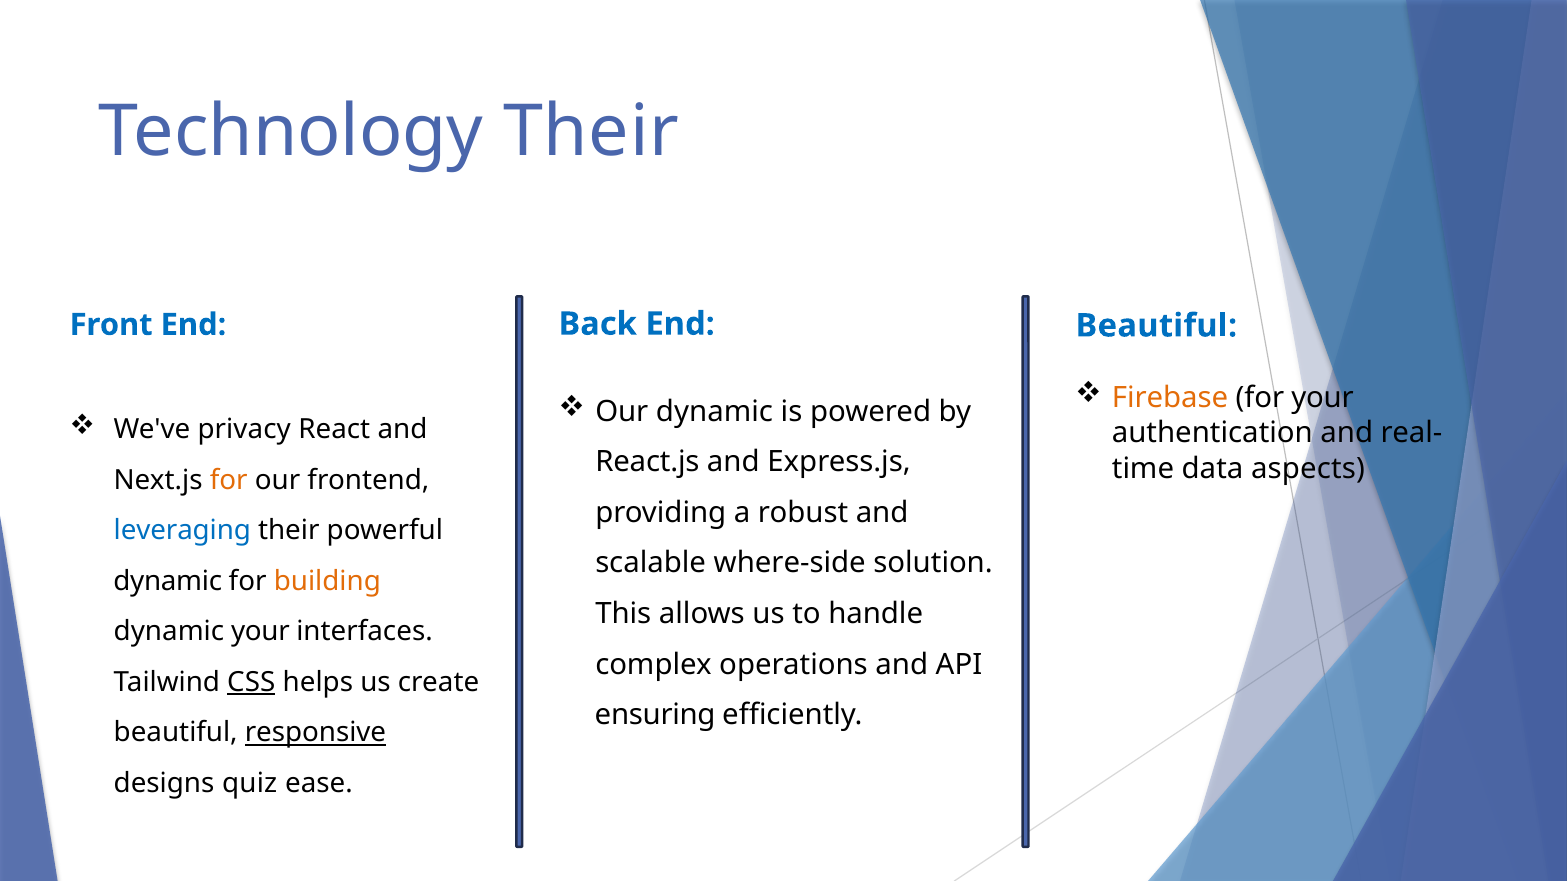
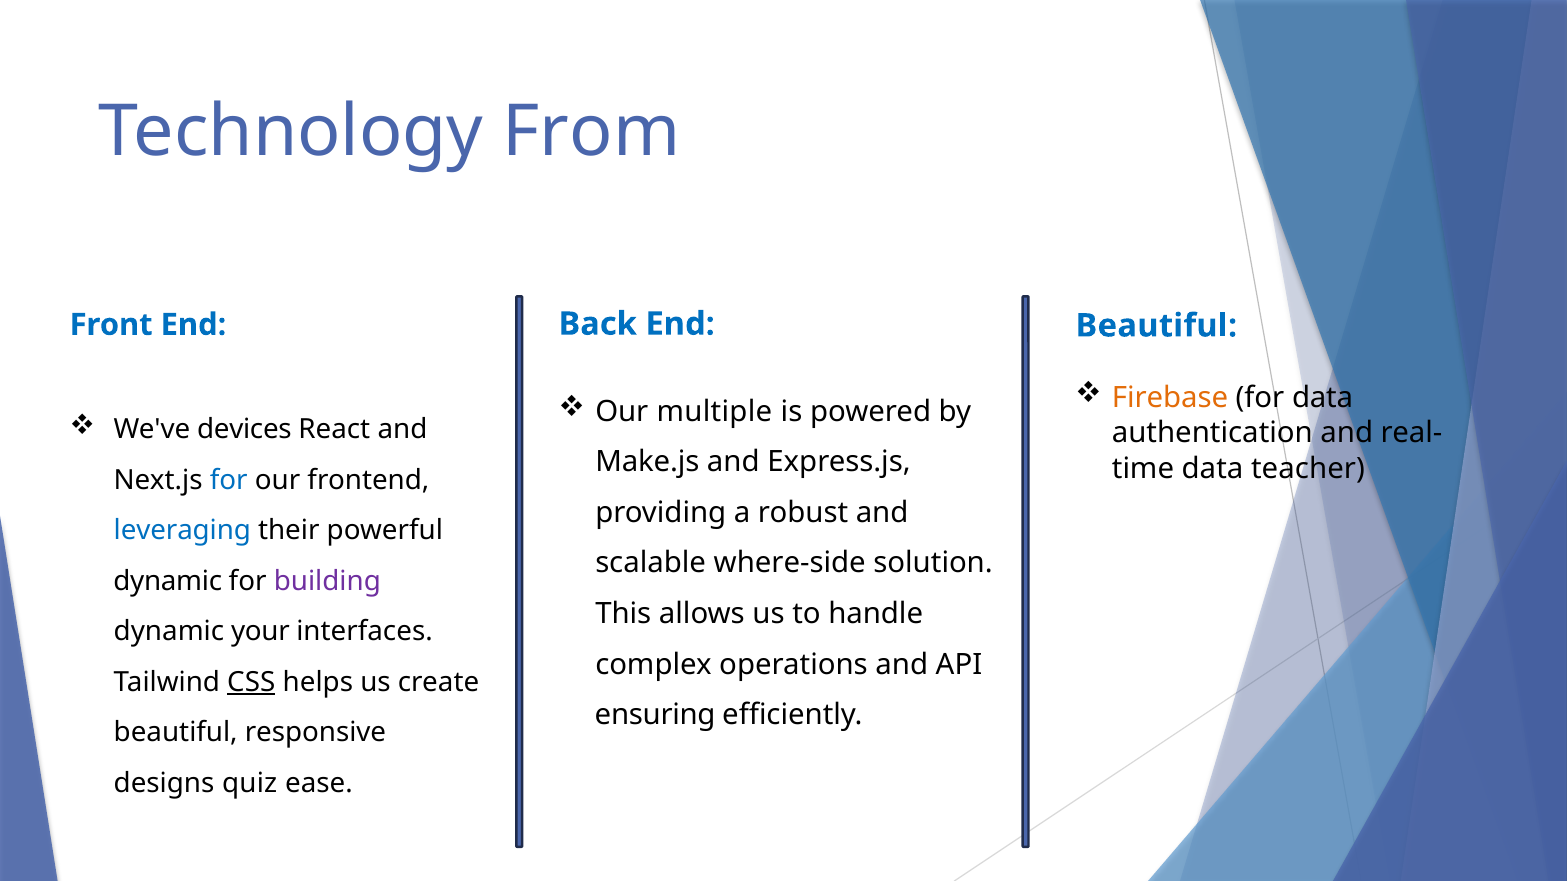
Technology Their: Their -> From (591, 132)
for your: your -> data (1323, 398)
Our dynamic: dynamic -> multiple (714, 412)
privacy: privacy -> devices (244, 429)
React.js: React.js -> Make.js (647, 462)
aspects: aspects -> teacher (1308, 469)
for colour: orange -> blue (229, 480)
building colour: orange -> purple (327, 581)
responsive underline: present -> none (315, 733)
